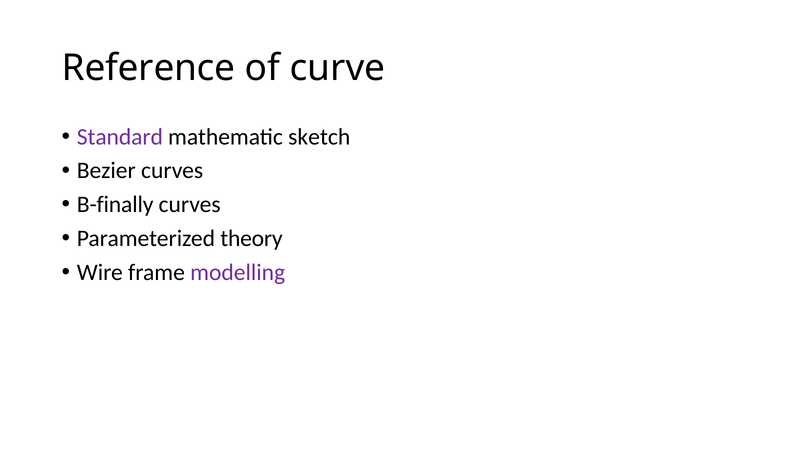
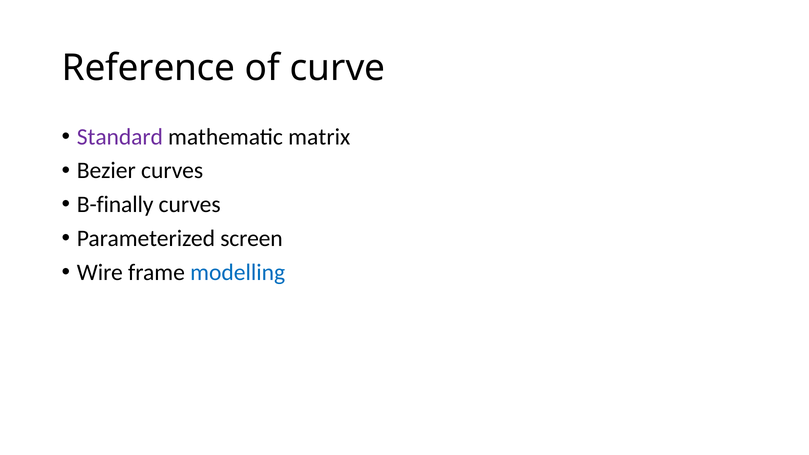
sketch: sketch -> matrix (319, 137)
theory: theory -> screen (251, 239)
modelling colour: purple -> blue (238, 272)
